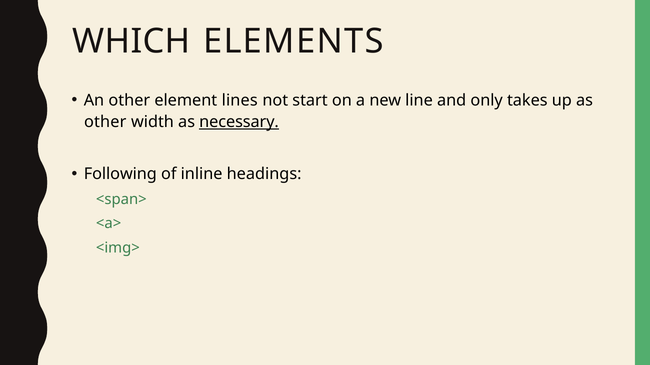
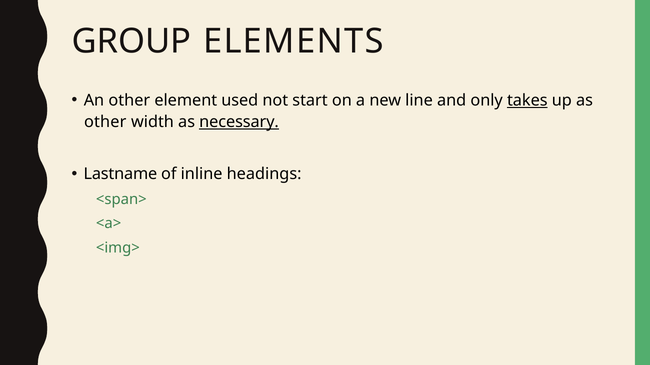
WHICH: WHICH -> GROUP (131, 41)
lines: lines -> used (240, 101)
takes underline: none -> present (527, 101)
Following: Following -> Lastname (120, 174)
